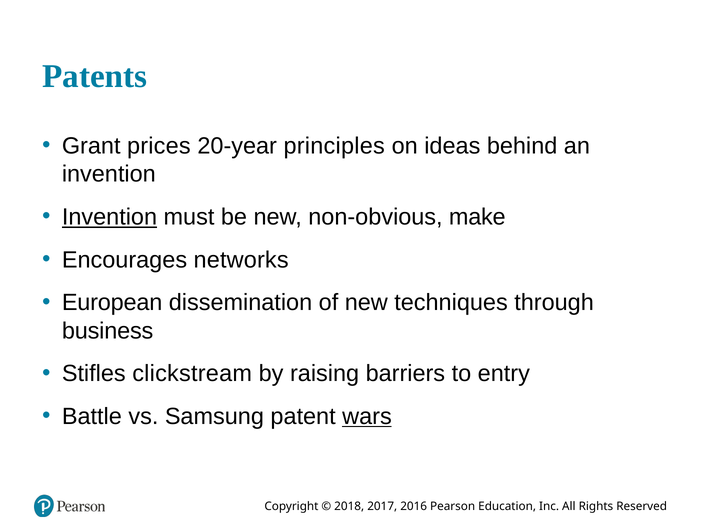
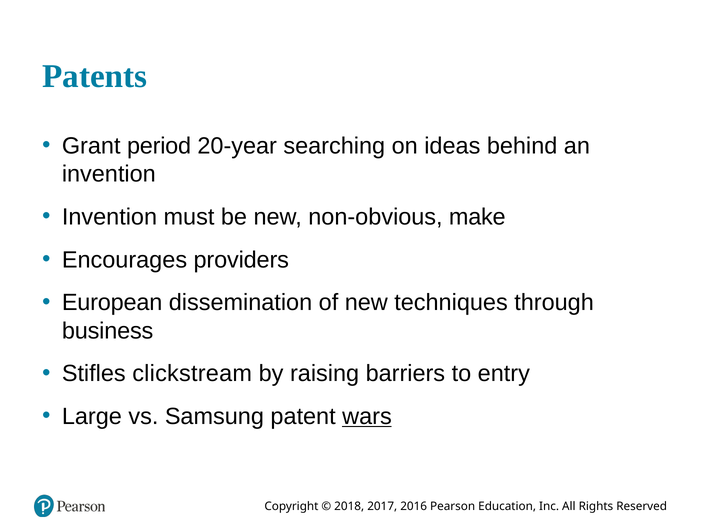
prices: prices -> period (159, 146)
principles: principles -> searching (334, 146)
Invention underline: present -> none (109, 217)
networks: networks -> providers (241, 260)
Battle: Battle -> Large (92, 416)
